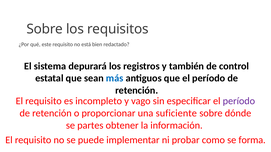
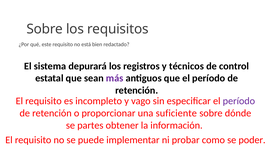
también: también -> técnicos (186, 66)
más colour: blue -> purple (115, 78)
forma: forma -> poder (252, 140)
